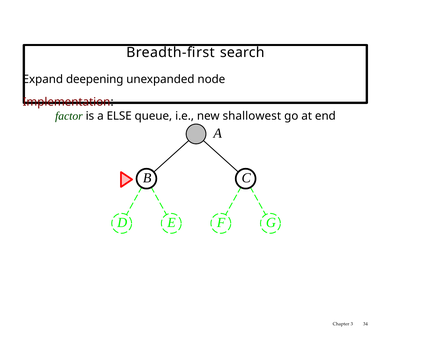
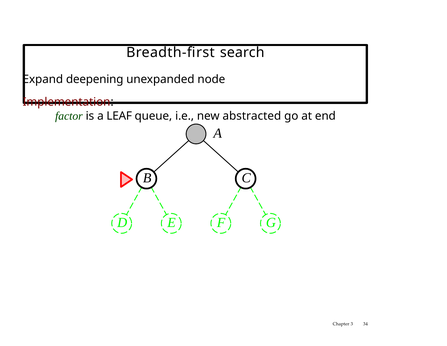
ELSE: ELSE -> LEAF (119, 116)
shallowest: shallowest -> abstracted (252, 116)
